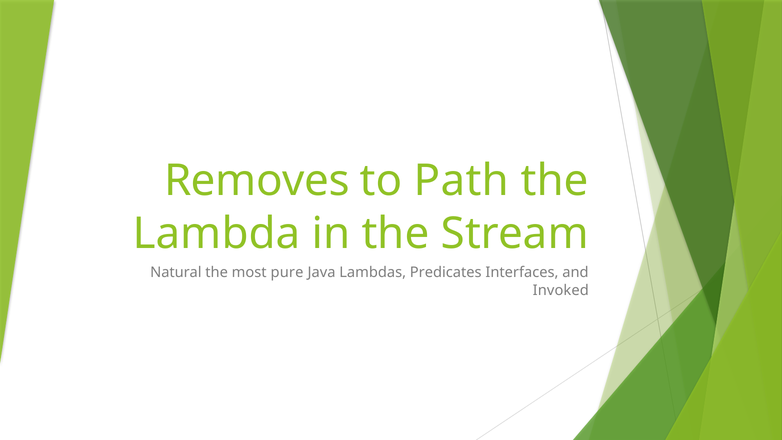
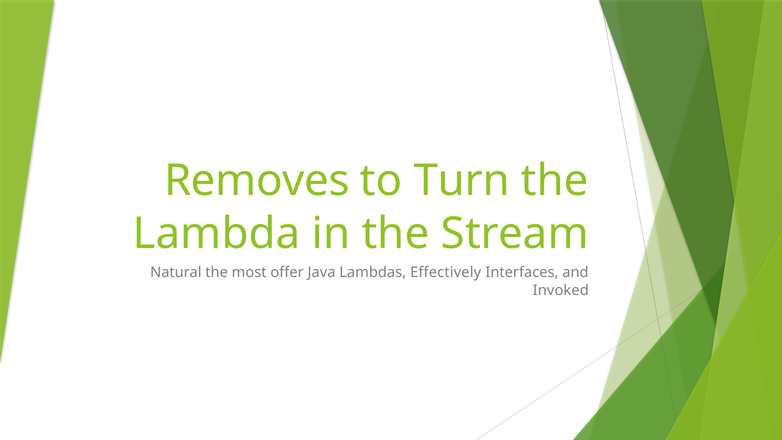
Path: Path -> Turn (462, 181)
pure: pure -> offer (287, 273)
Predicates: Predicates -> Effectively (446, 273)
